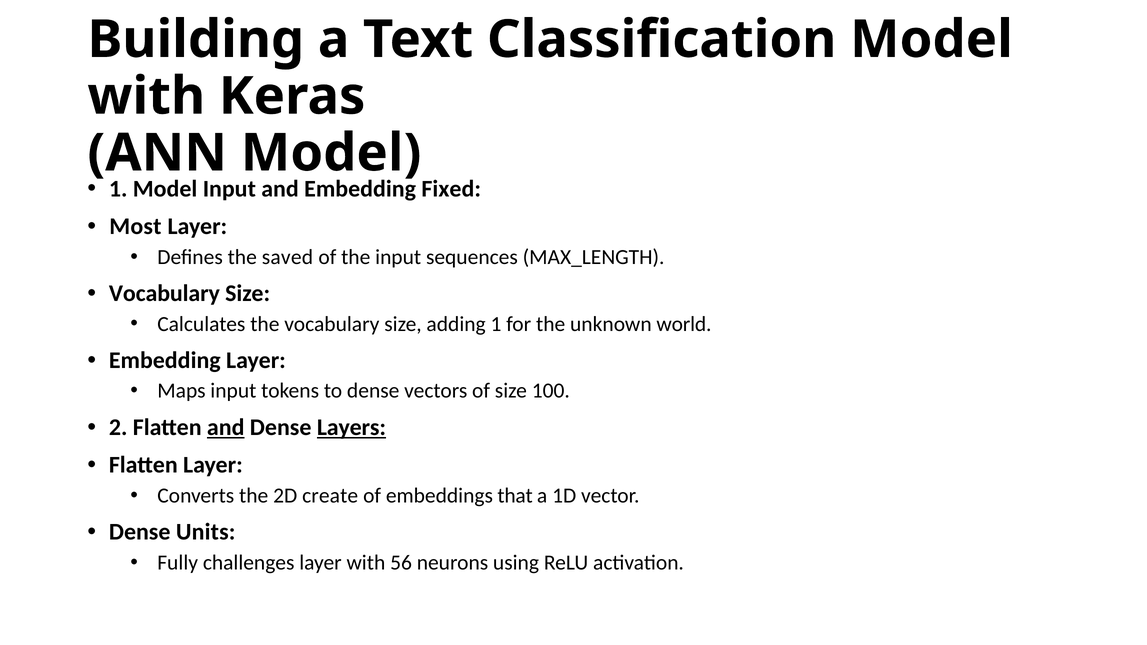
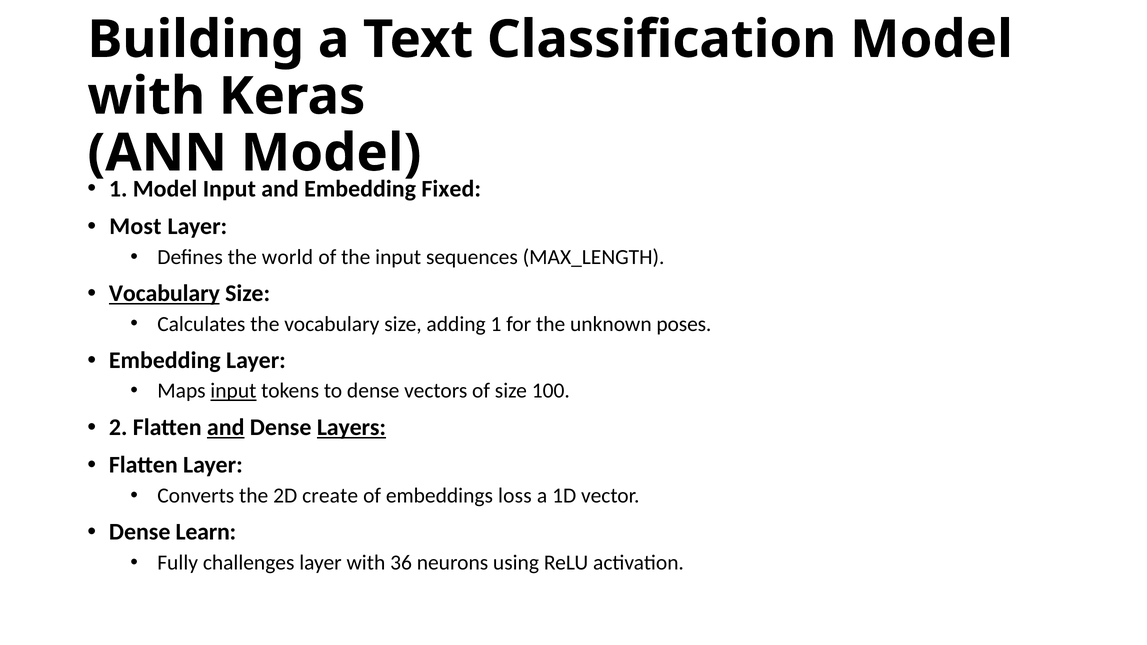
saved: saved -> world (287, 257)
Vocabulary underline: none -> present (164, 294)
world: world -> poses (684, 324)
input underline: none -> present (233, 391)
that: that -> loss (515, 496)
Units: Units -> Learn (206, 532)
56: 56 -> 36 (401, 563)
